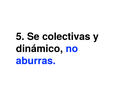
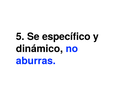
colectivas: colectivas -> específico (66, 37)
